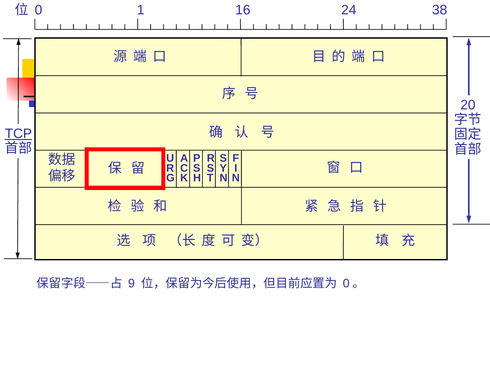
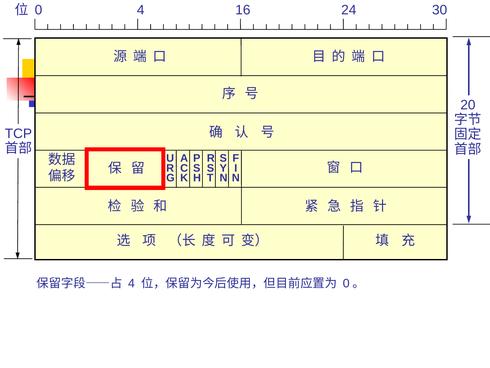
0 1: 1 -> 4 (141, 10)
38: 38 -> 30 (440, 10)
TCP underline: present -> none (18, 133)
9: 9 -> 4 (131, 283)
